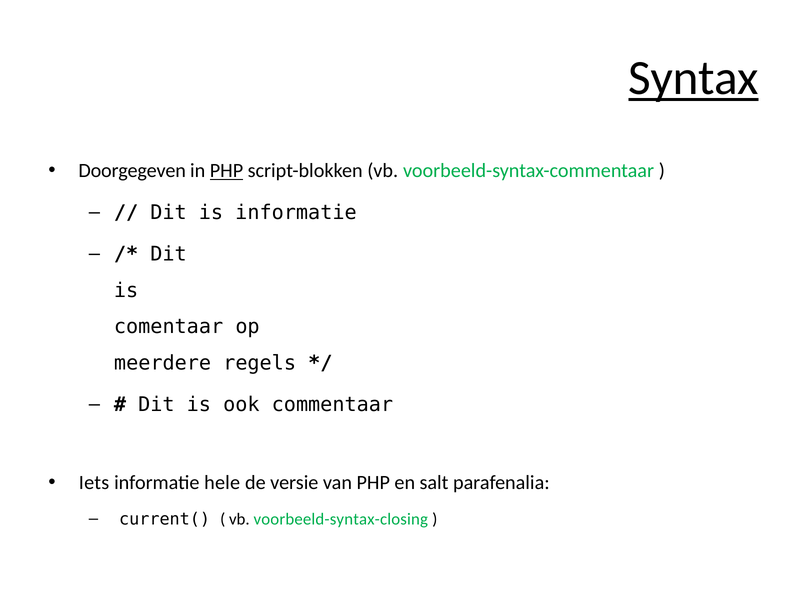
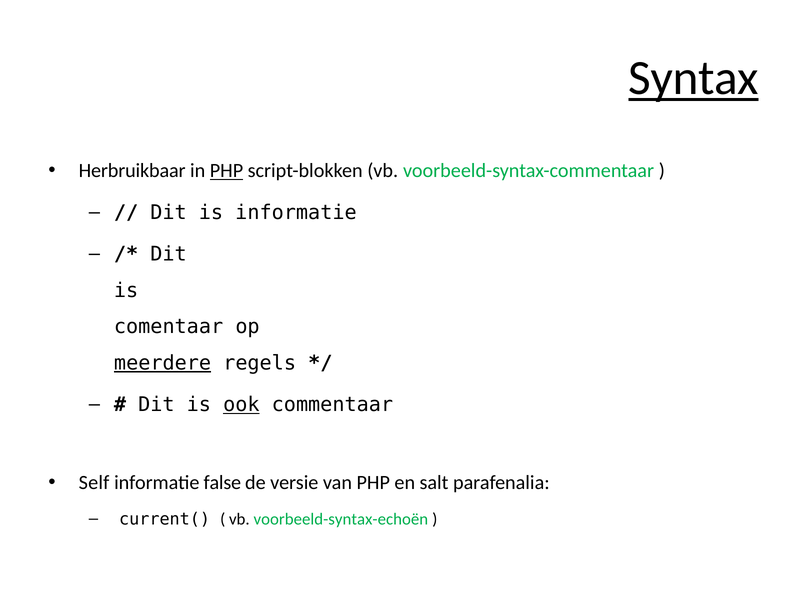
Doorgegeven: Doorgegeven -> Herbruikbaar (132, 171)
meerdere underline: none -> present (163, 363)
ook underline: none -> present (241, 405)
Iets: Iets -> Self (94, 483)
hele: hele -> false (222, 483)
voorbeeld-syntax-closing: voorbeeld-syntax-closing -> voorbeeld-syntax-echoën (341, 519)
